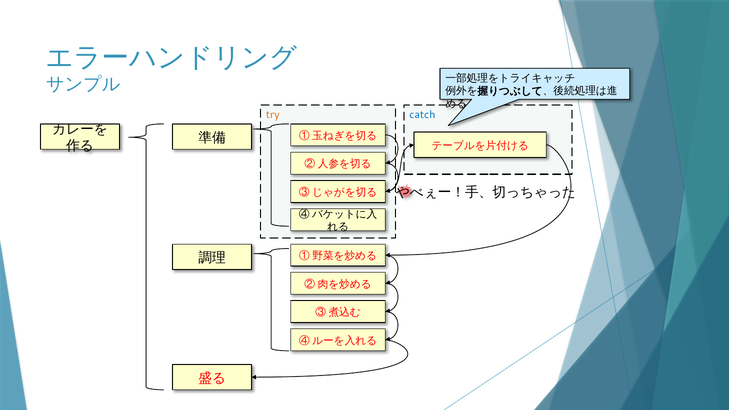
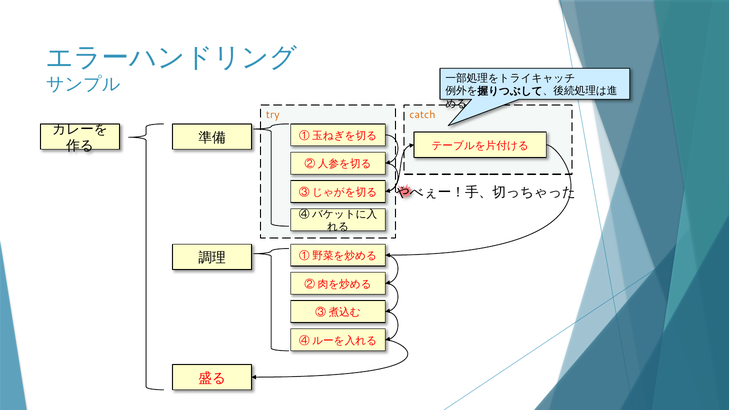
catch colour: blue -> orange (422, 115)
